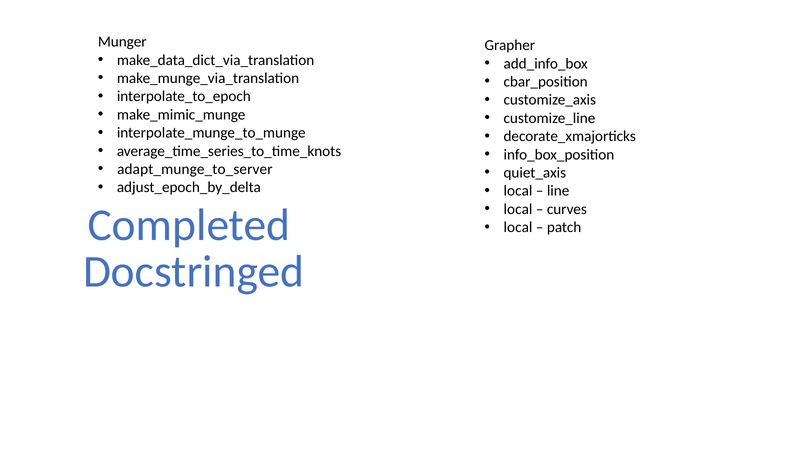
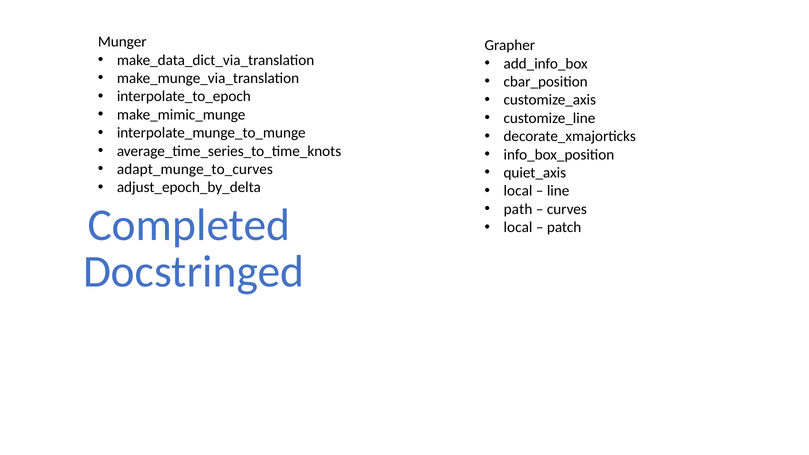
adapt_munge_to_server: adapt_munge_to_server -> adapt_munge_to_curves (195, 169)
local: local -> path (518, 209)
